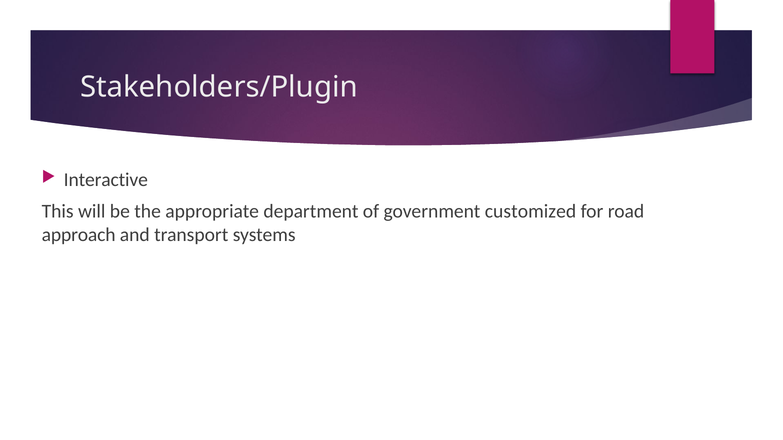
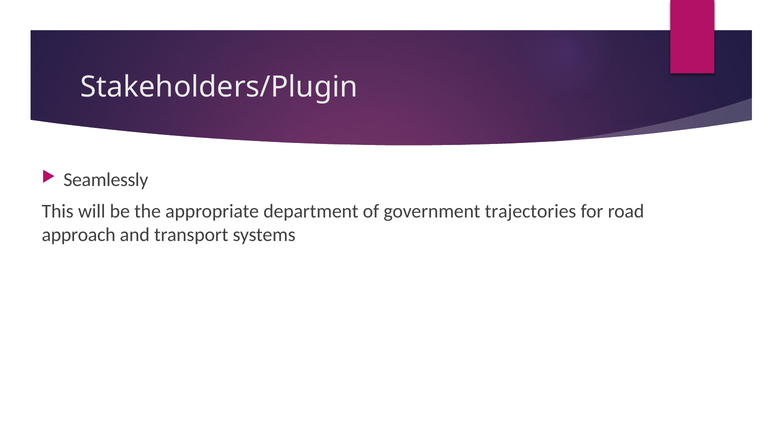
Interactive: Interactive -> Seamlessly (106, 180)
customized: customized -> trajectories (531, 212)
